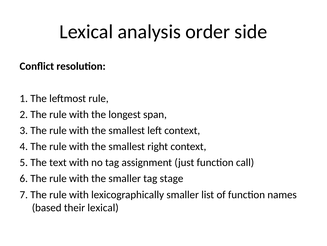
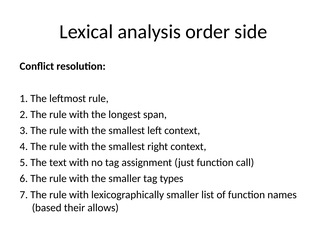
stage: stage -> types (172, 178)
their lexical: lexical -> allows (103, 207)
